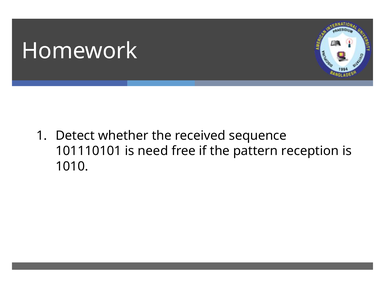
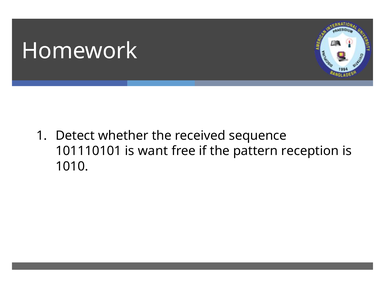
need: need -> want (153, 151)
